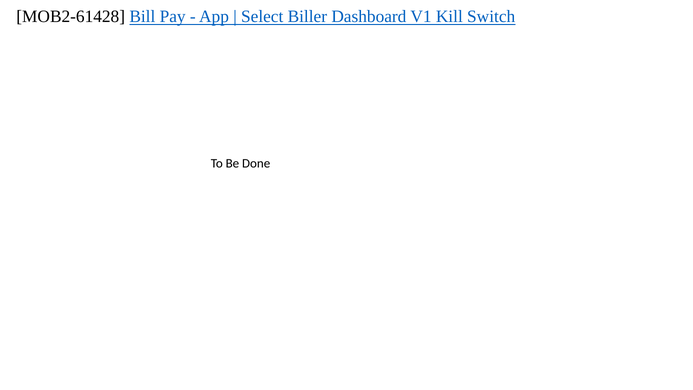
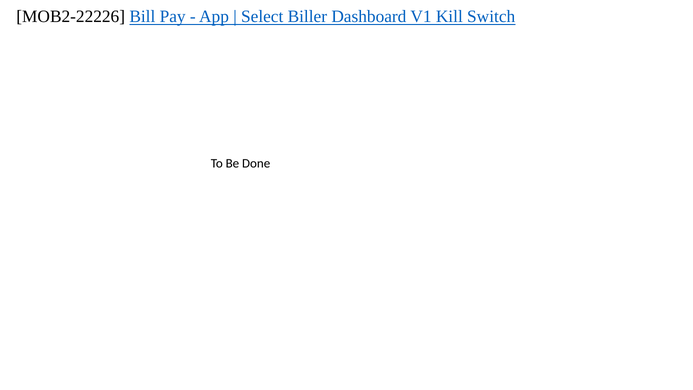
MOB2-61428: MOB2-61428 -> MOB2-22226 (71, 17)
